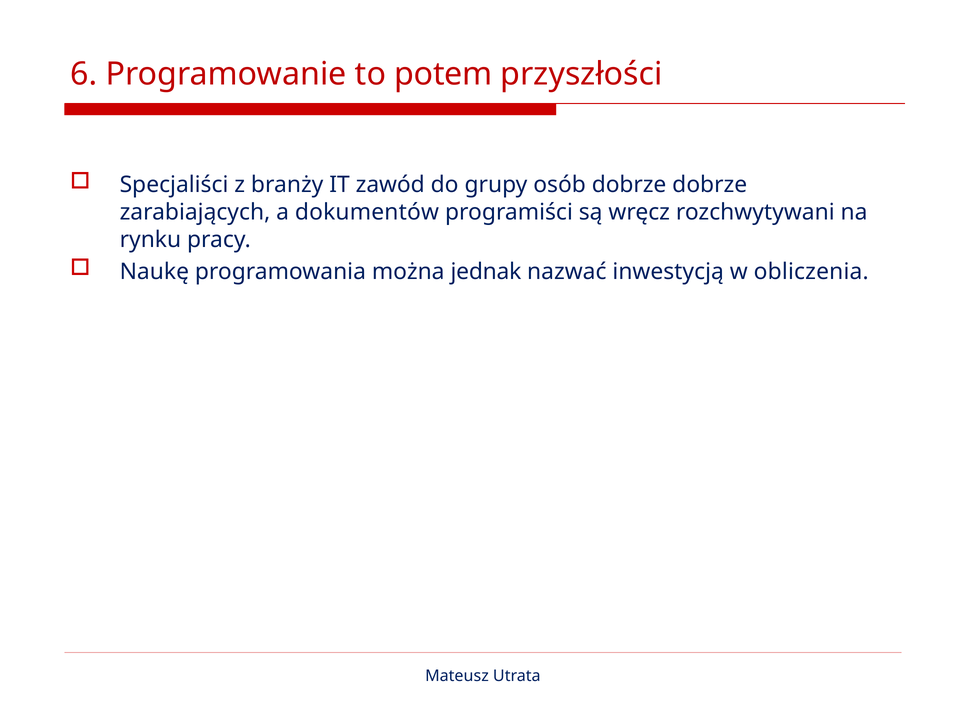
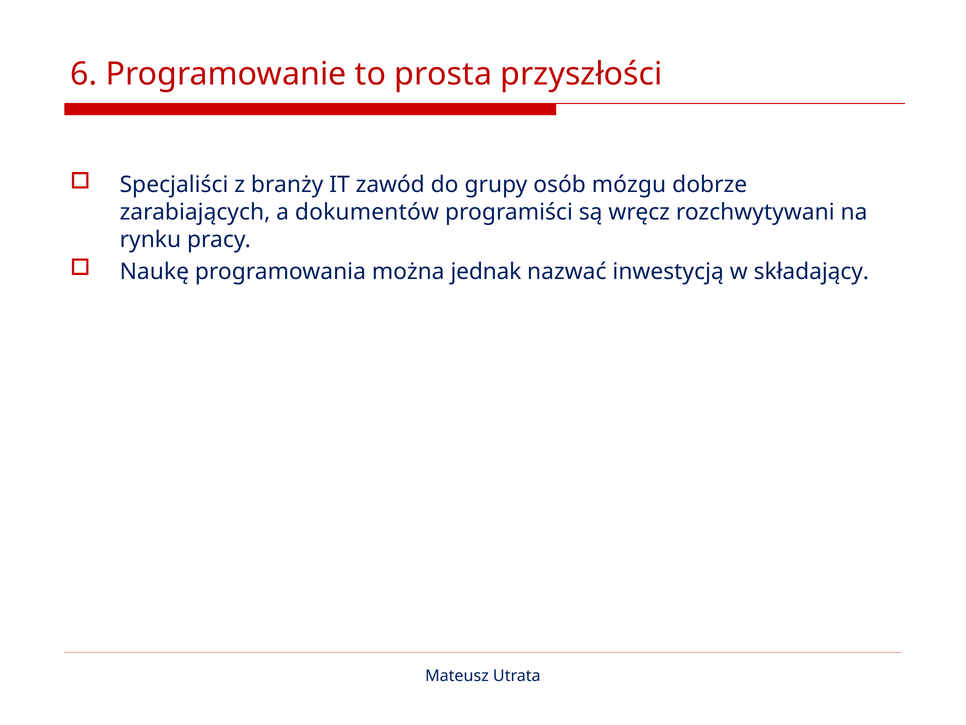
potem: potem -> prosta (443, 74)
osób dobrze: dobrze -> mózgu (629, 185)
obliczenia: obliczenia -> składający (811, 271)
